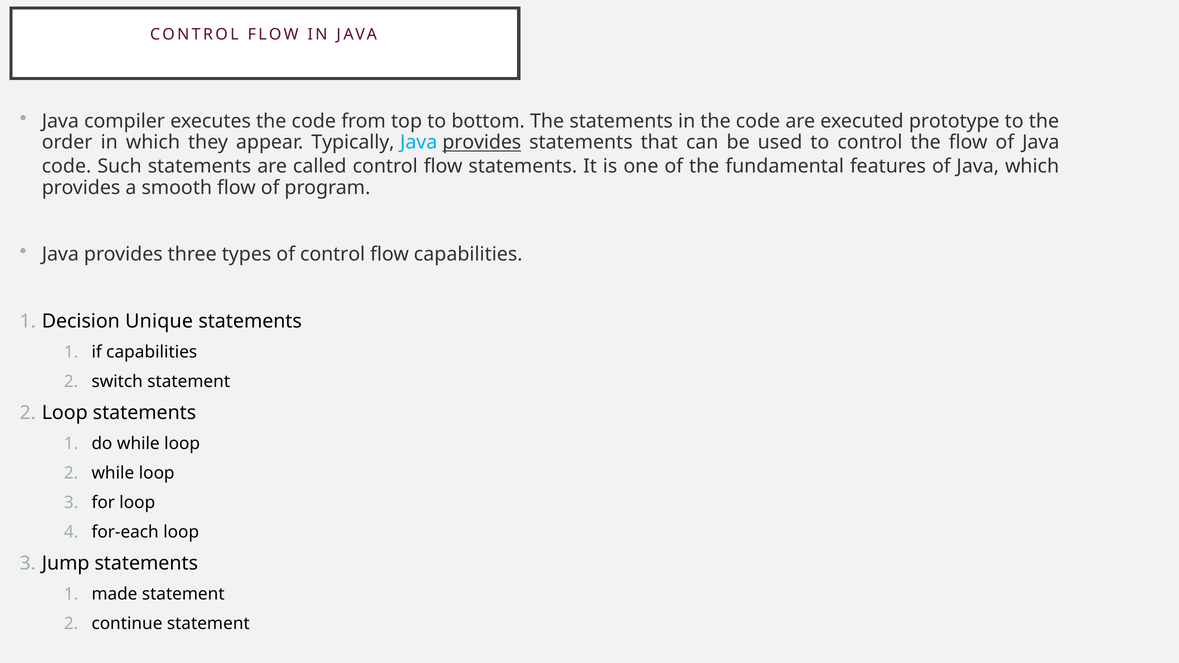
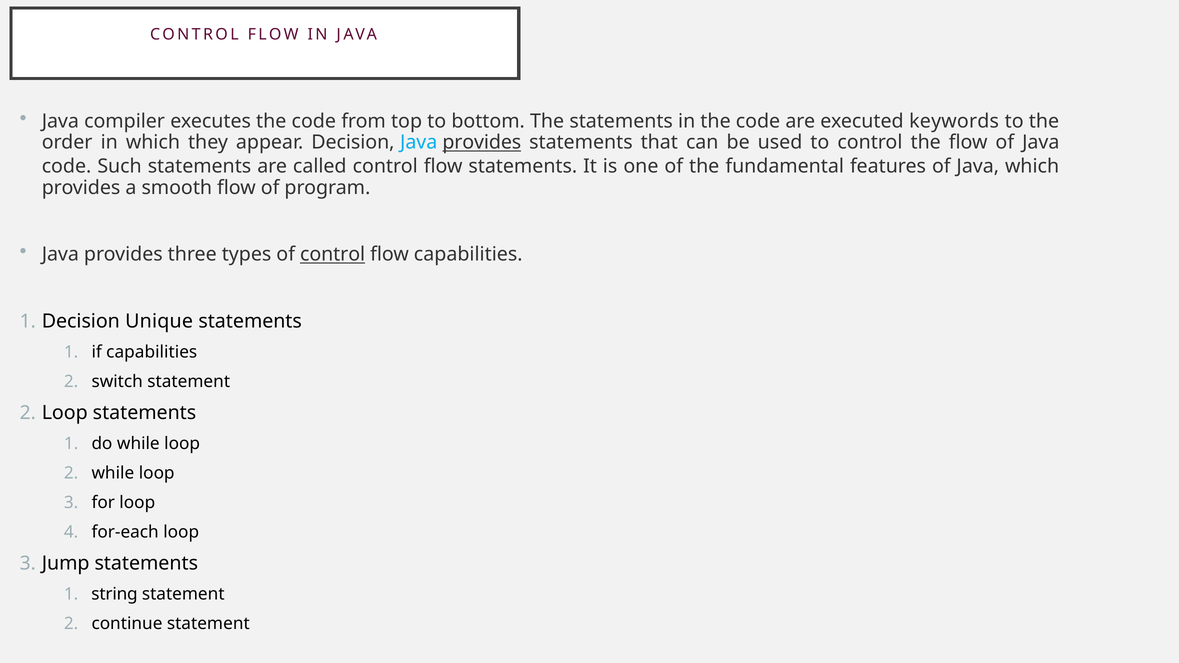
prototype: prototype -> keywords (954, 121)
appear Typically: Typically -> Decision (353, 143)
control underline: none -> present (333, 255)
made: made -> string (115, 594)
